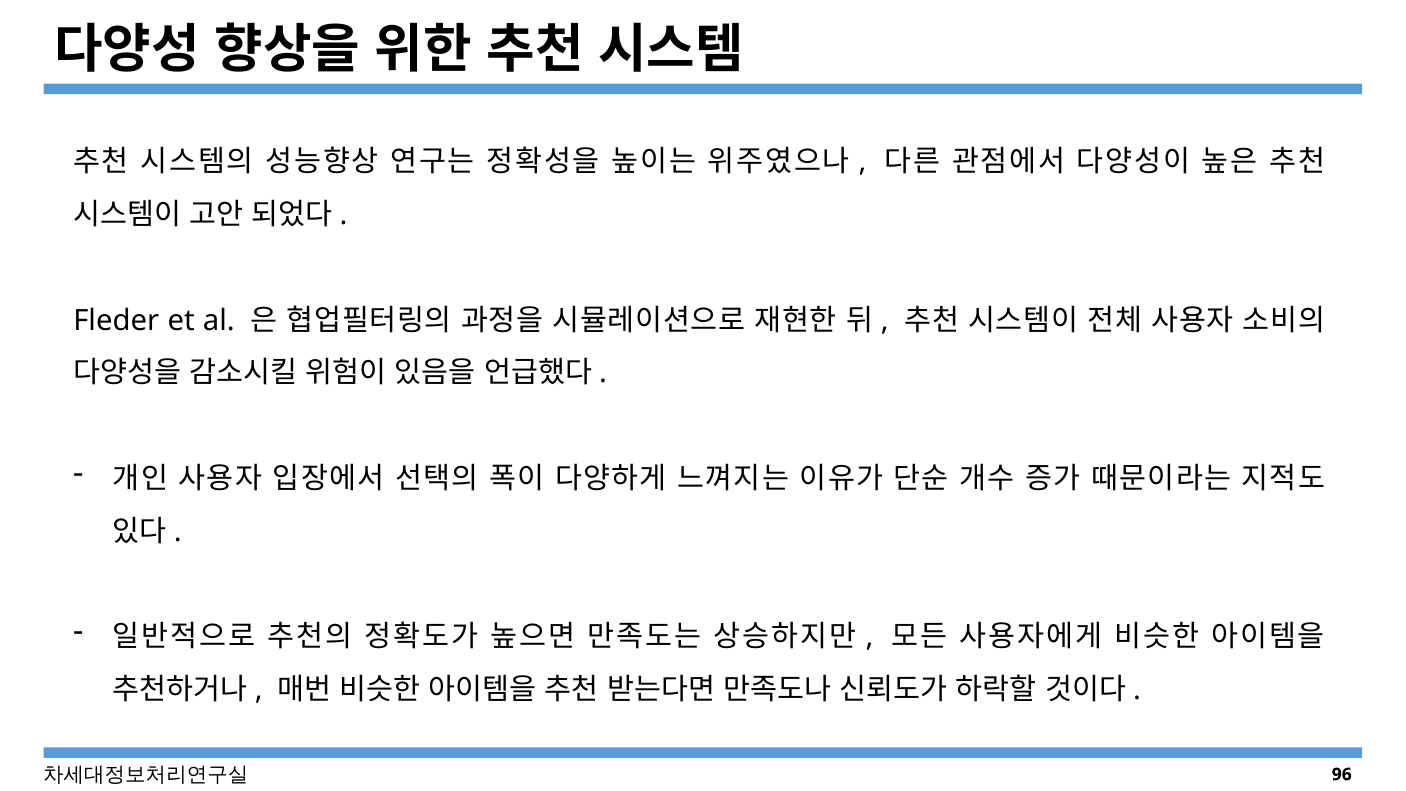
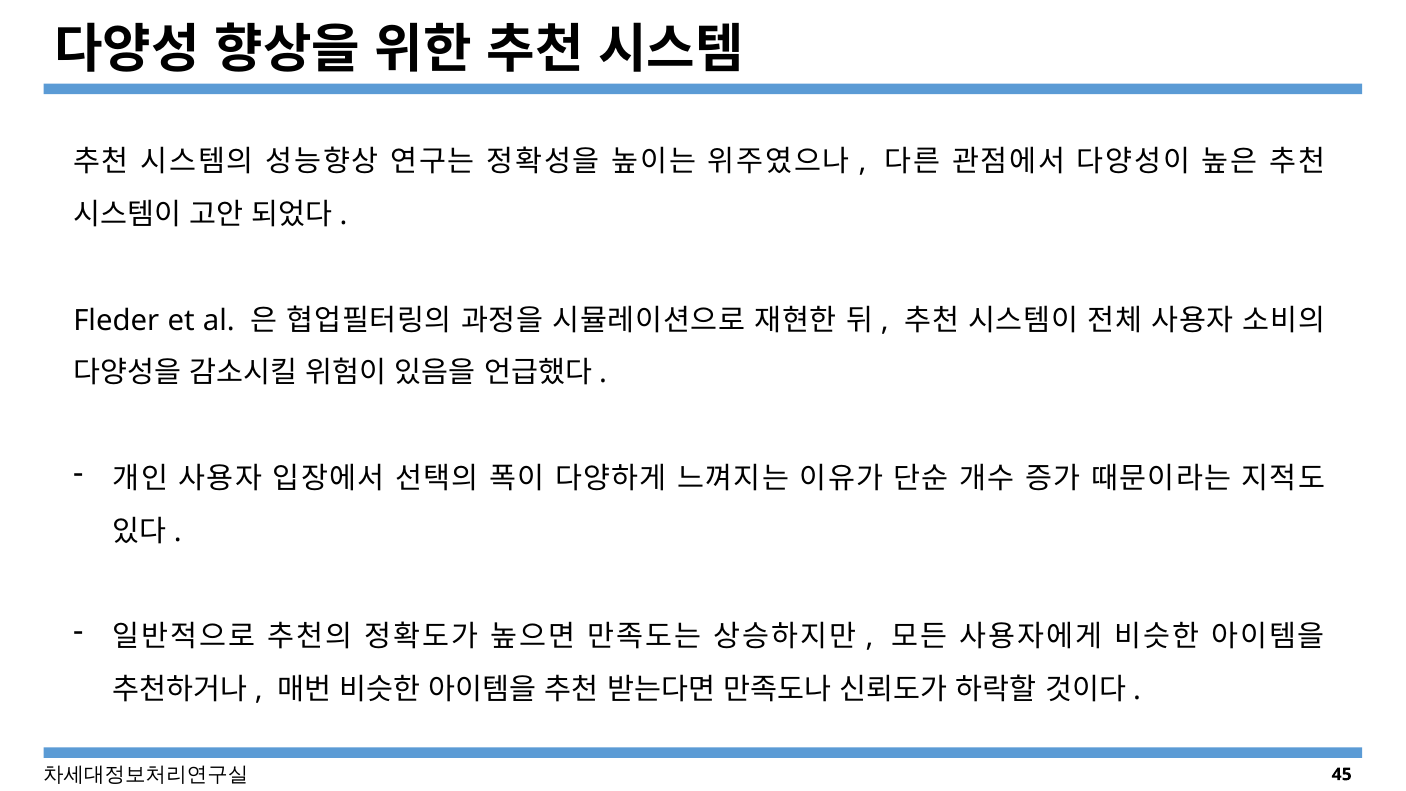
96: 96 -> 45 (1342, 774)
